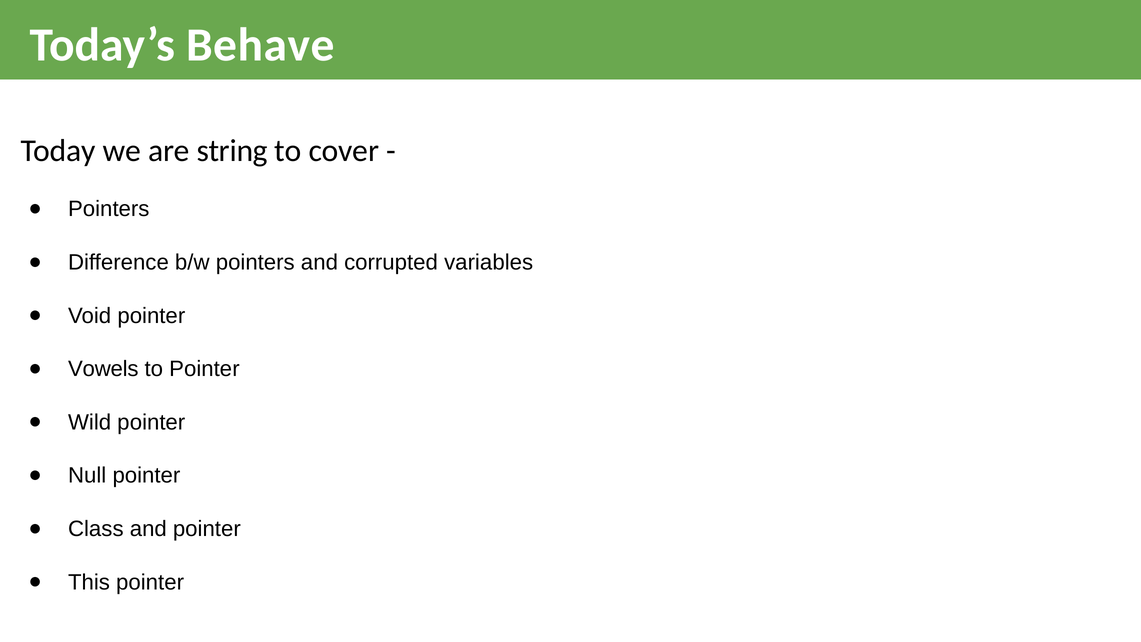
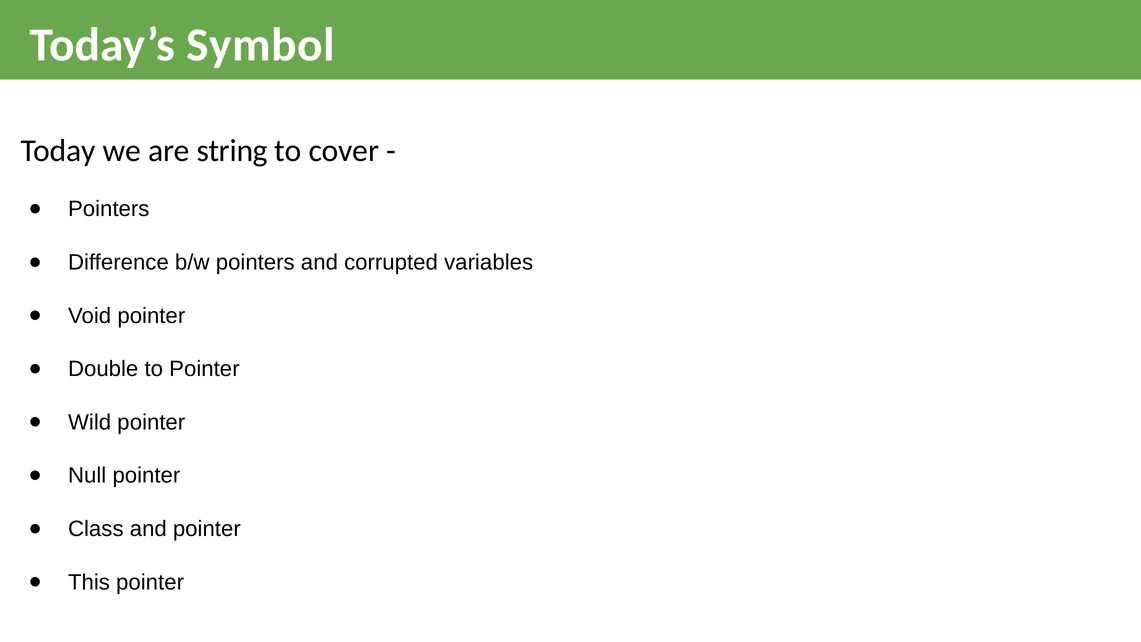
Behave: Behave -> Symbol (260, 45)
Vowels: Vowels -> Double (103, 369)
